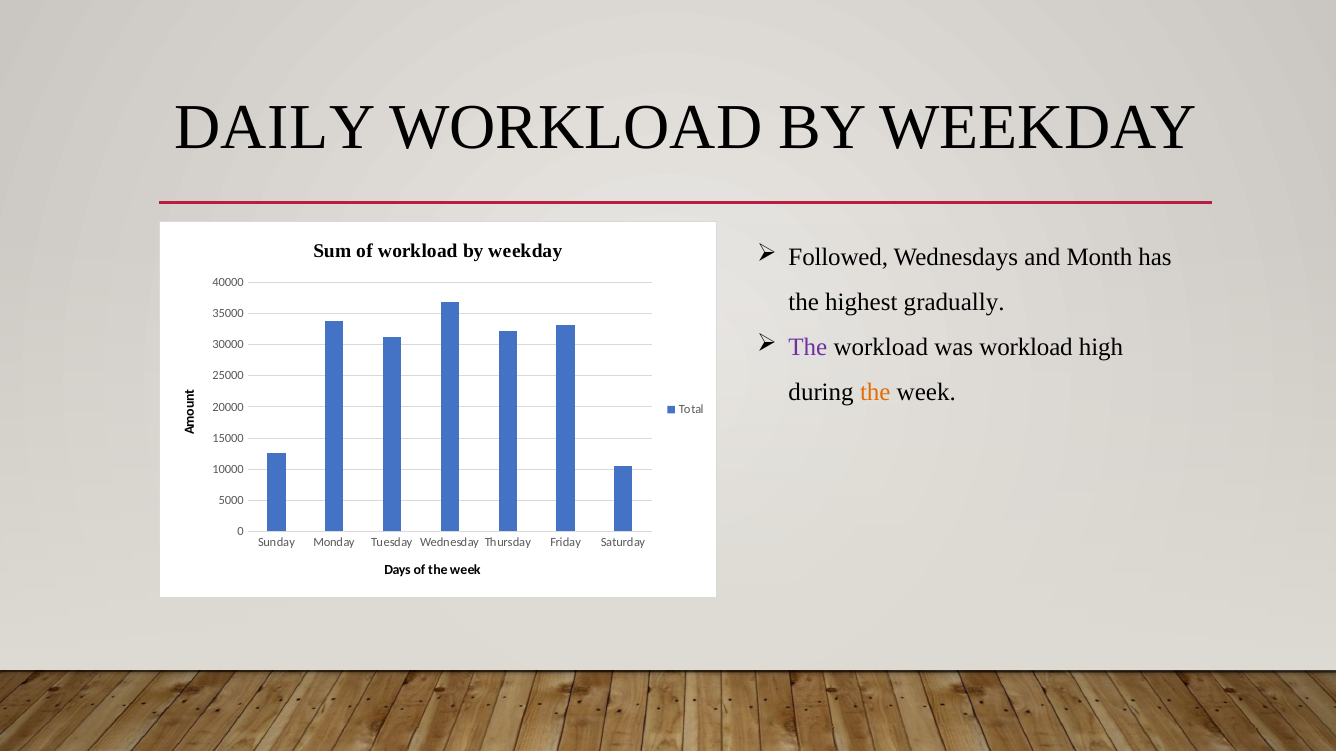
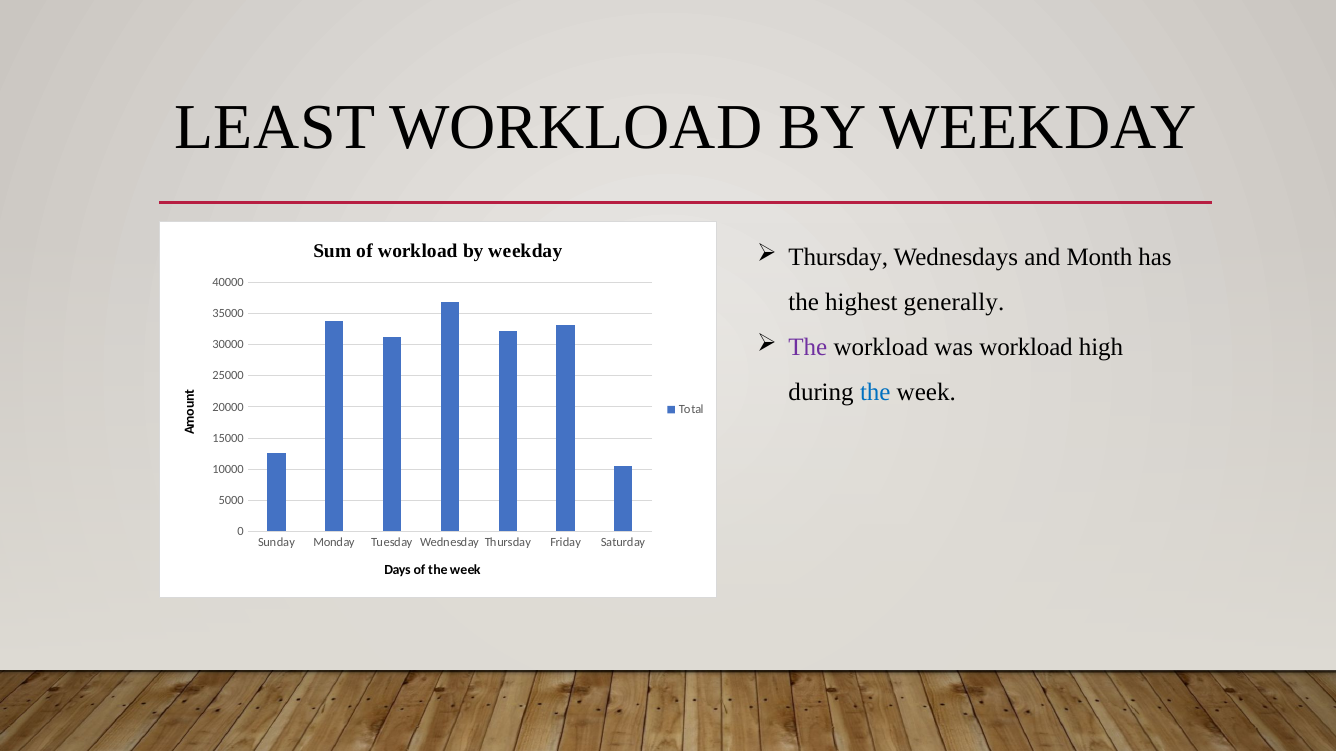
DAILY: DAILY -> LEAST (275, 127)
Followed: Followed -> Thursday (838, 258)
gradually: gradually -> generally (954, 303)
the colour: orange -> blue (875, 393)
